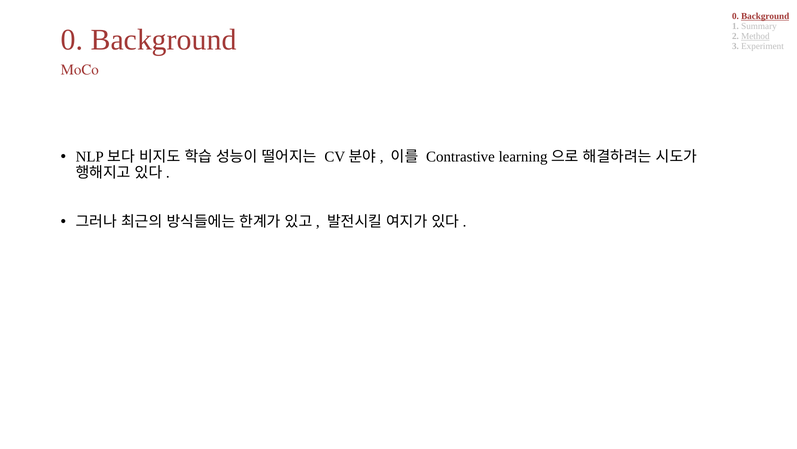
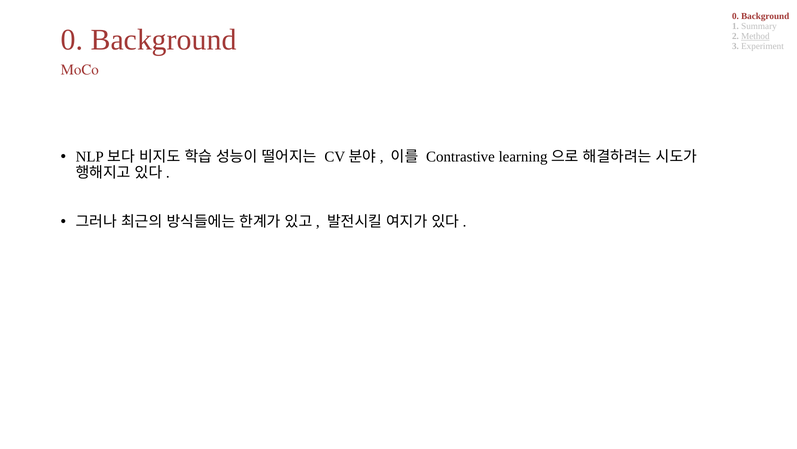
Background underline: present -> none (765, 16)
